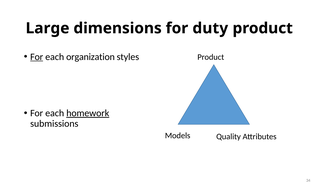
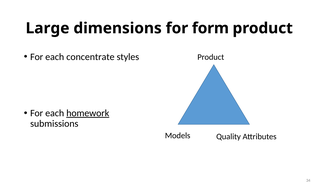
duty: duty -> form (210, 28)
For underline: present -> none (37, 57)
organization: organization -> concentrate (90, 57)
